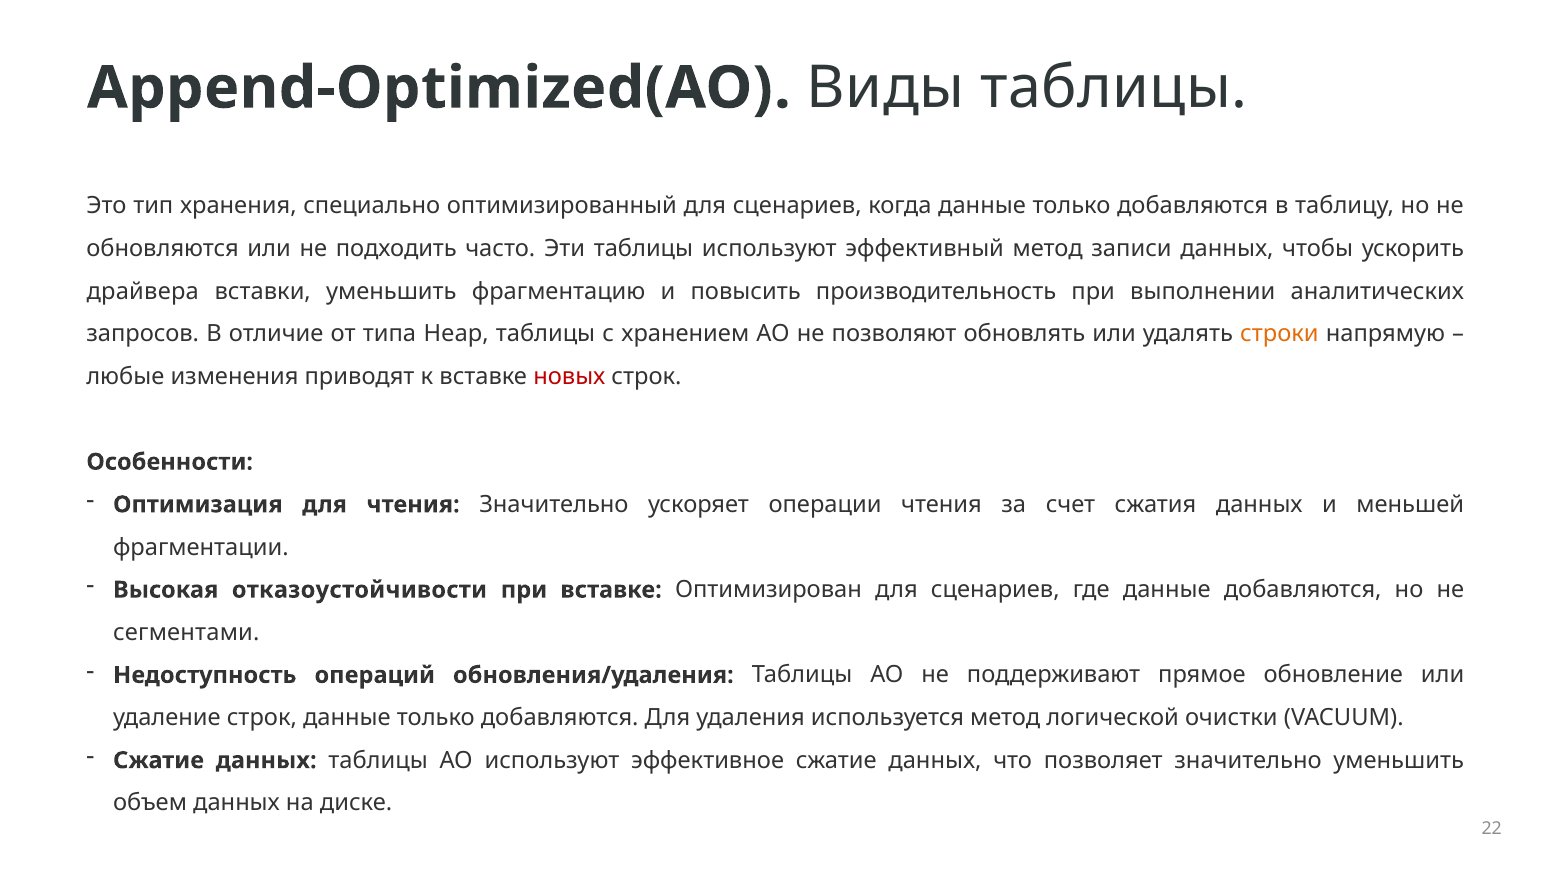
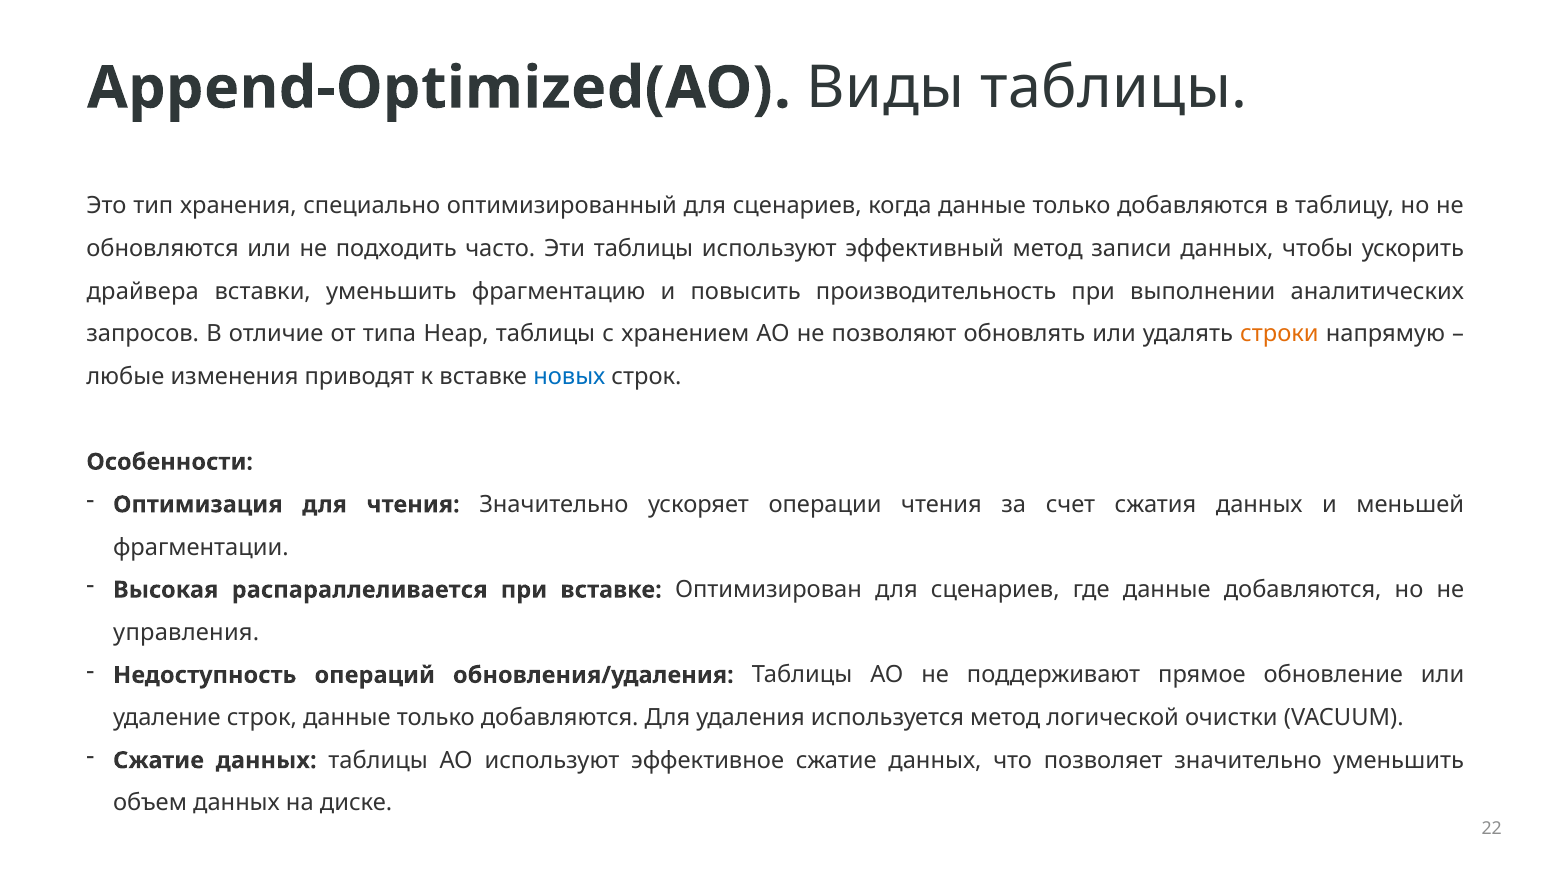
новых colour: red -> blue (569, 377)
отказоустойчивости: отказоустойчивости -> распараллеливается (360, 590)
сегментами: сегментами -> управления (186, 633)
